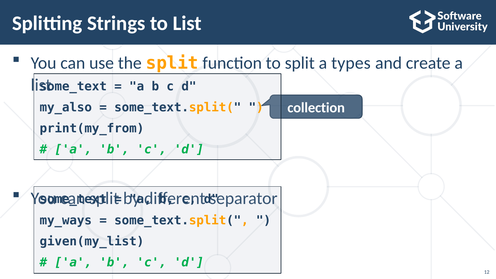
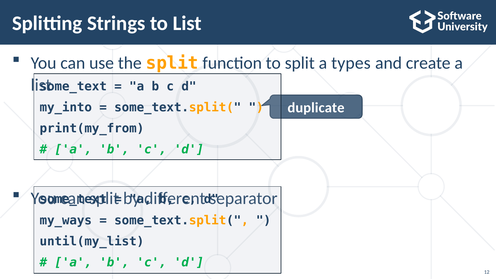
collection: collection -> duplicate (316, 108)
my_also: my_also -> my_into (66, 107)
given(my_list: given(my_list -> until(my_list (92, 241)
